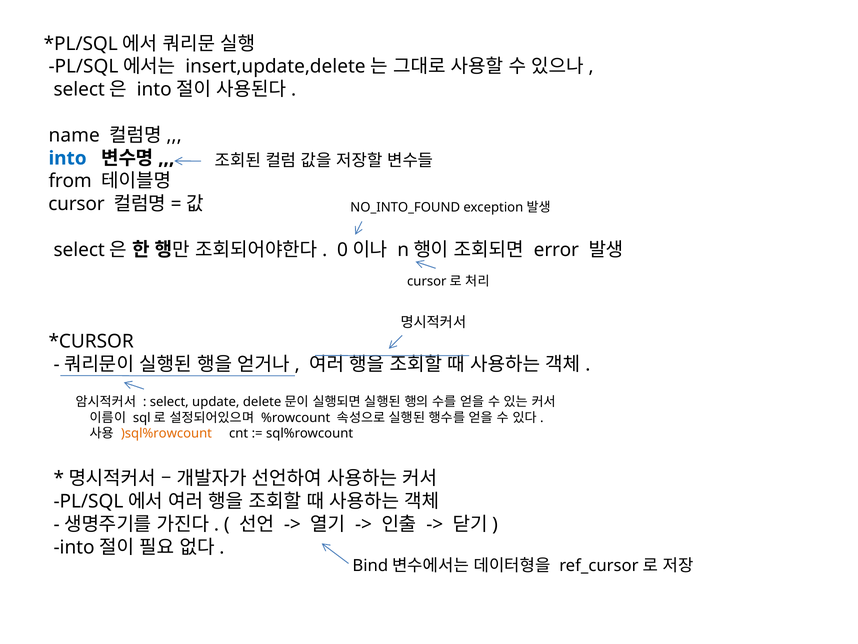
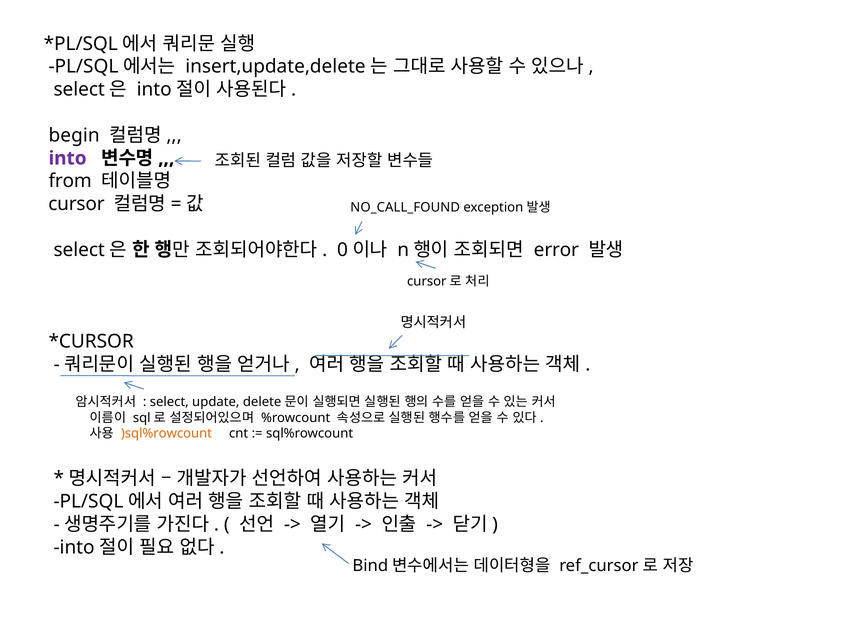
name: name -> begin (74, 135)
into colour: blue -> purple (68, 158)
NO_INTO_FOUND: NO_INTO_FOUND -> NO_CALL_FOUND (405, 207)
